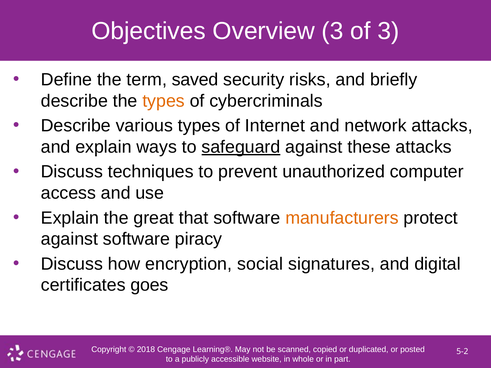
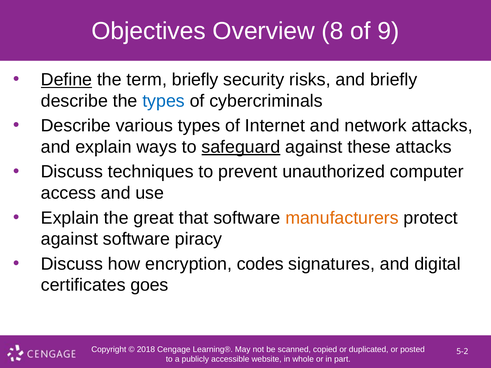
Overview 3: 3 -> 8 (333, 31)
of 3: 3 -> 9 (388, 31)
Define underline: none -> present (66, 80)
term saved: saved -> briefly (195, 80)
types colour: orange -> blue (164, 101)
social: social -> codes (260, 264)
